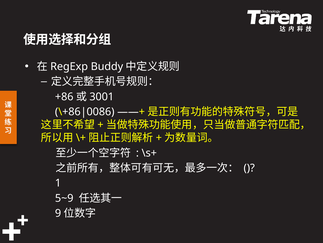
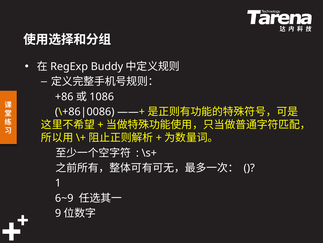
3001: 3001 -> 1086 (102, 96)
5~9: 5~9 -> 6~9 (64, 198)
